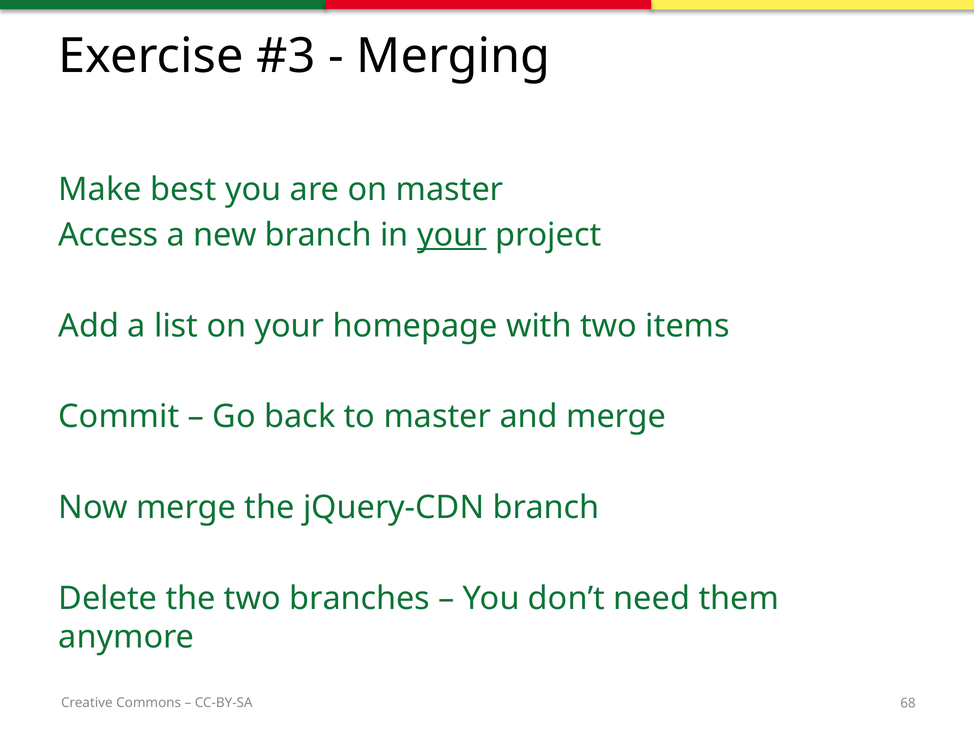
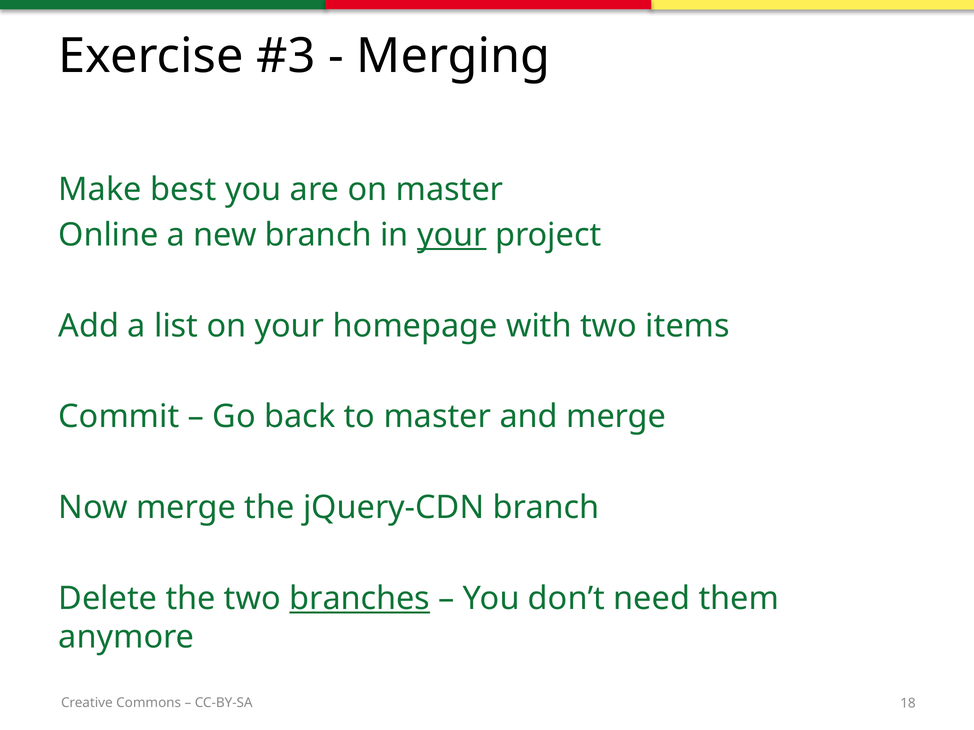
Access: Access -> Online (108, 235)
branches underline: none -> present (360, 599)
68: 68 -> 18 (908, 704)
